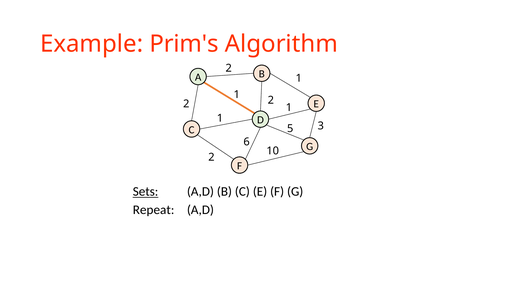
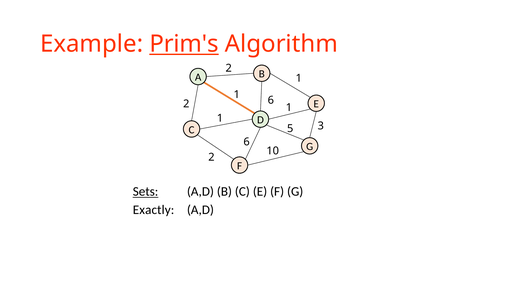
Prim's underline: none -> present (184, 44)
2: 2 -> 6 (271, 100)
Repeat: Repeat -> Exactly (154, 210)
